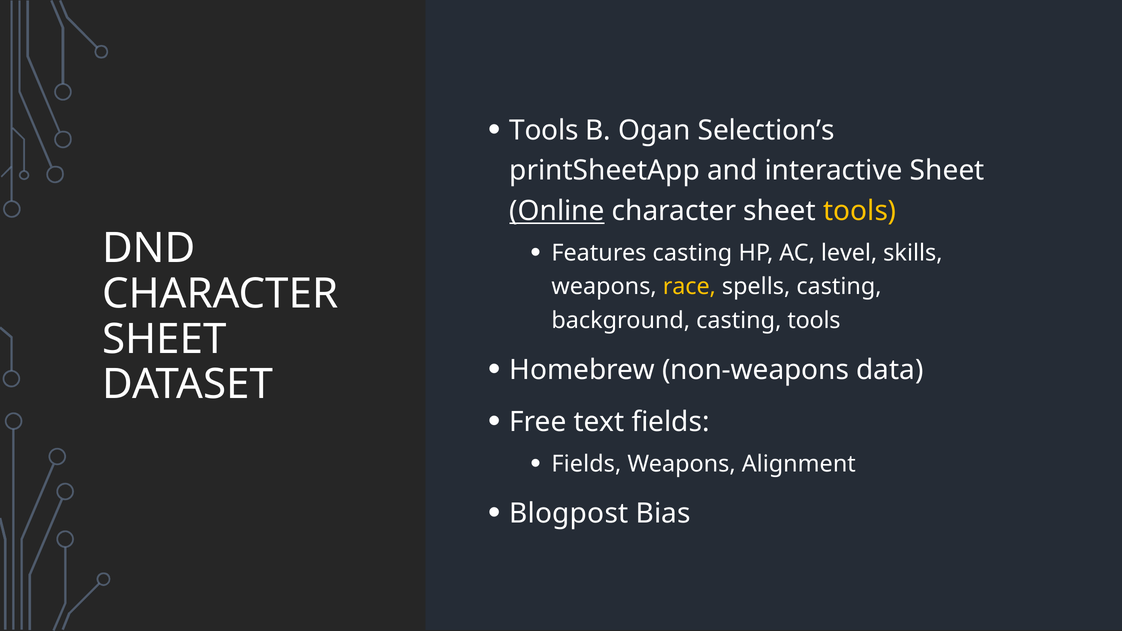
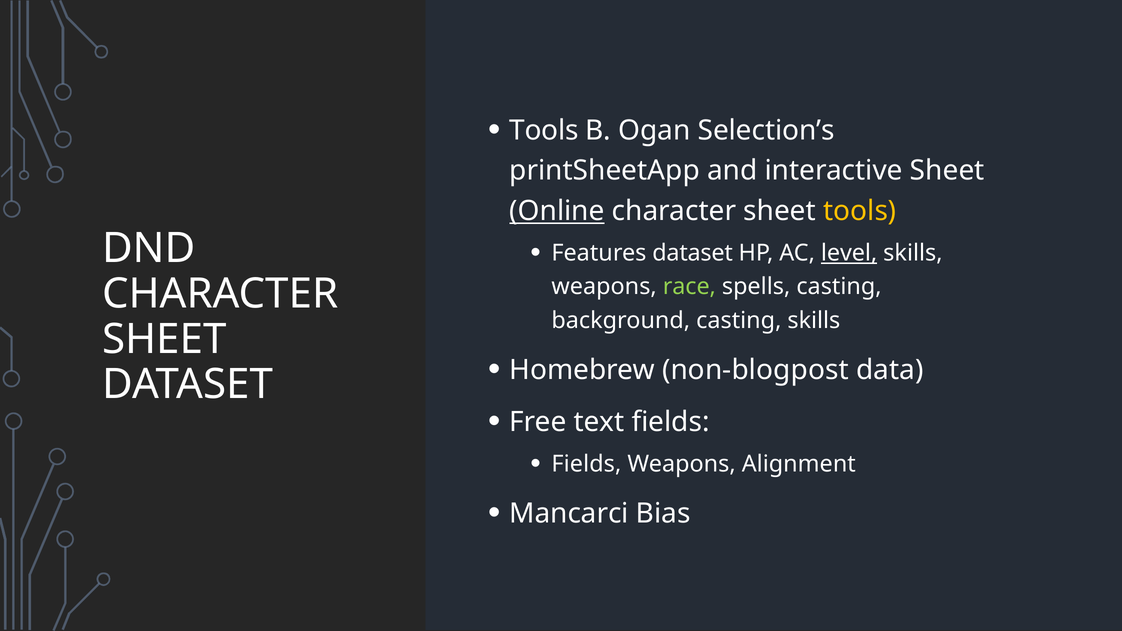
Features casting: casting -> dataset (693, 253)
level underline: none -> present (849, 253)
race colour: yellow -> light green (689, 287)
casting tools: tools -> skills (814, 321)
non-weapons: non-weapons -> non-blogpost (755, 370)
Blogpost: Blogpost -> Mancarci (569, 514)
